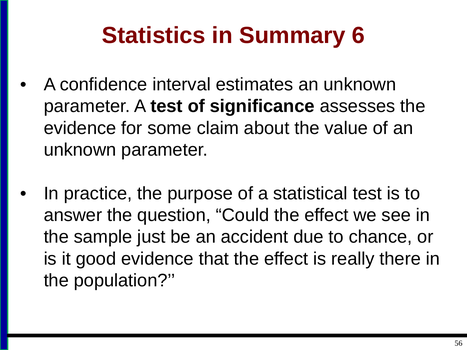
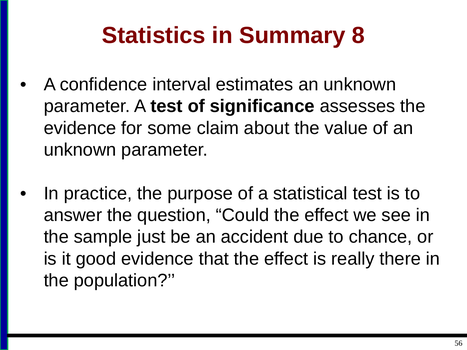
6: 6 -> 8 (358, 35)
